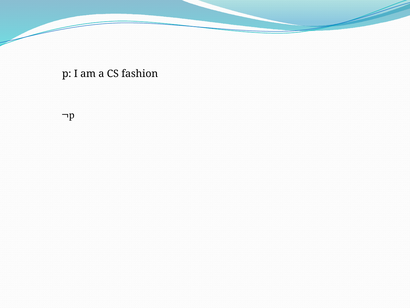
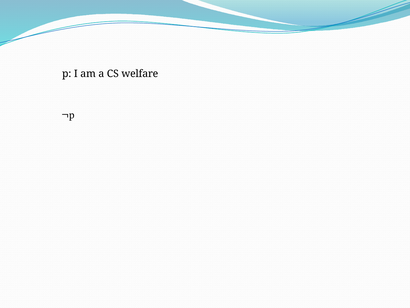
fashion: fashion -> welfare (140, 74)
